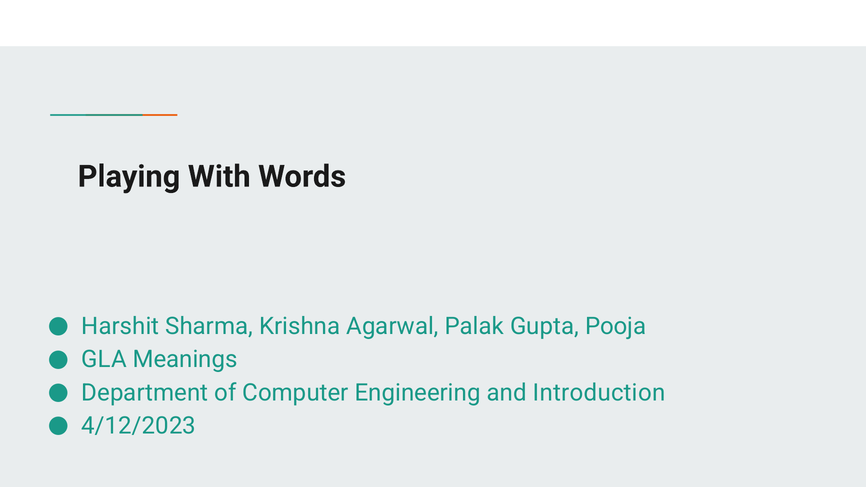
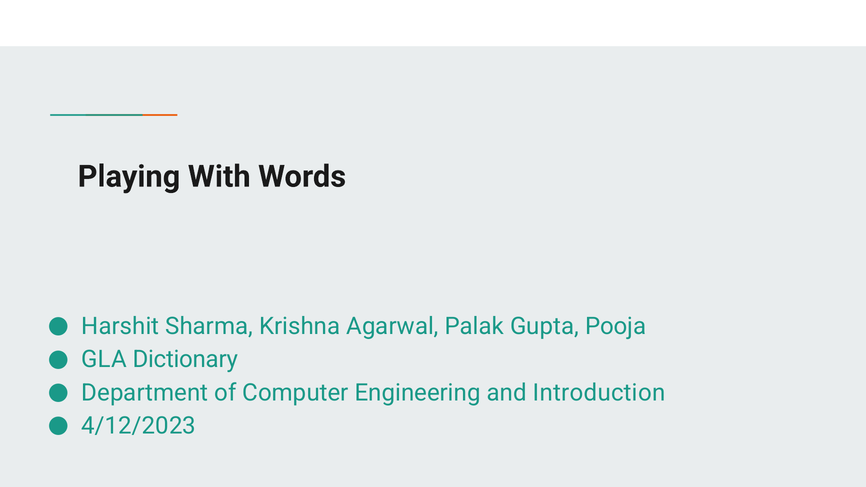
Meanings: Meanings -> Dictionary (185, 360)
